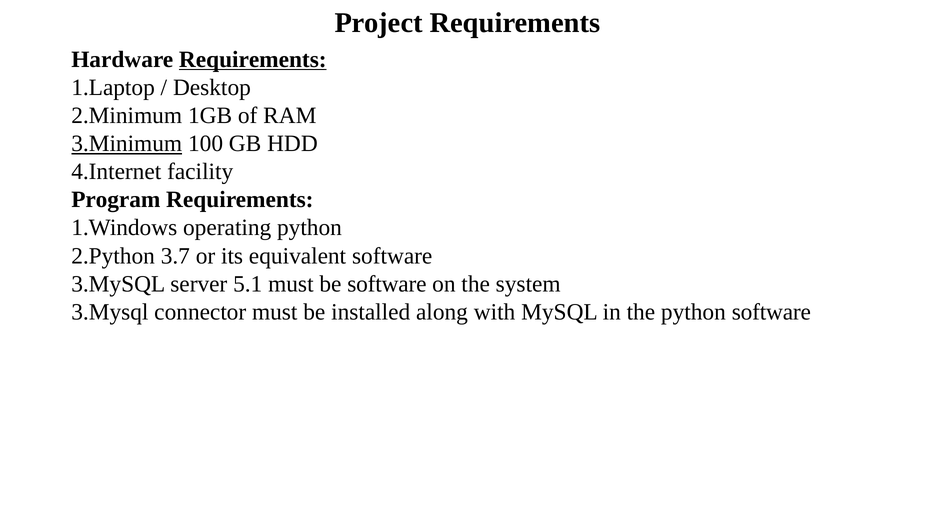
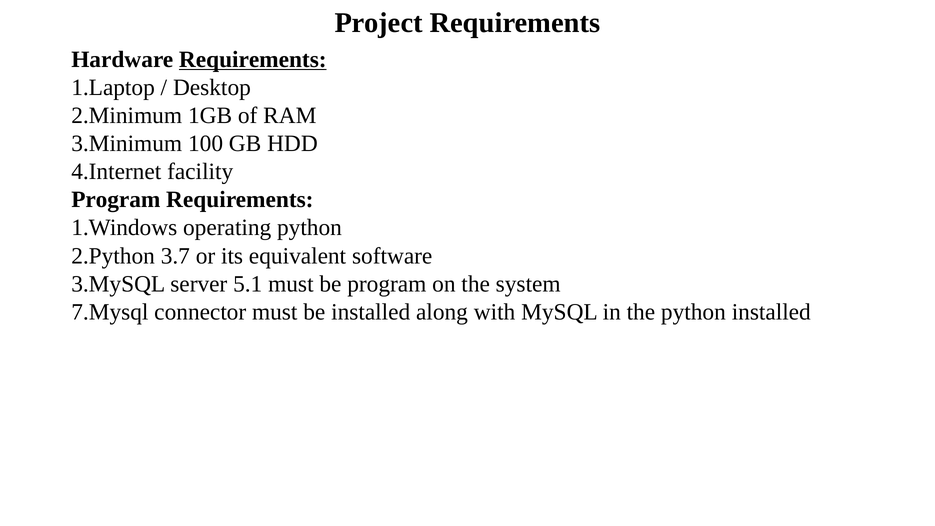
3.Minimum underline: present -> none (127, 144)
be software: software -> program (387, 284)
3.Mysql: 3.Mysql -> 7.Mysql (110, 312)
python software: software -> installed (771, 312)
